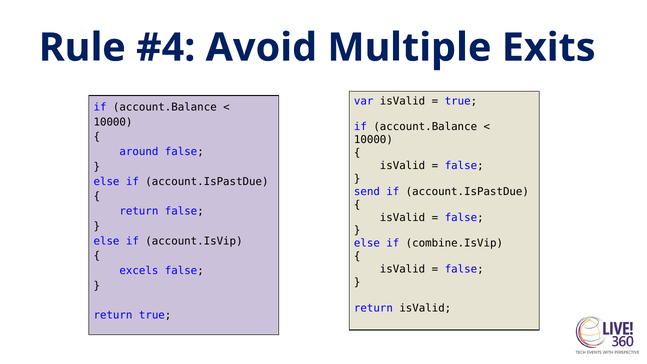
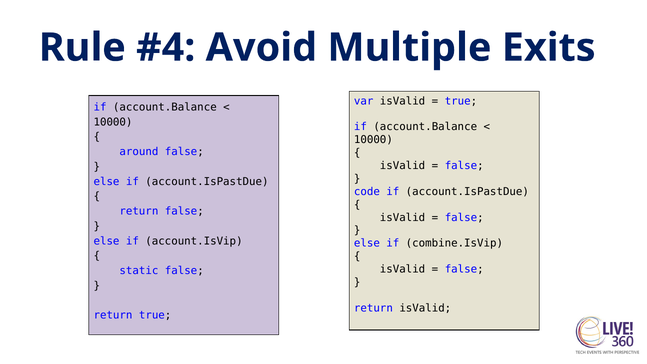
send: send -> code (367, 192)
excels: excels -> static (139, 271)
